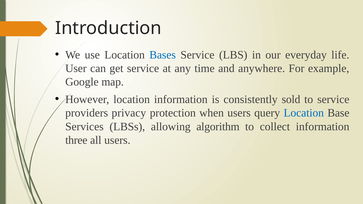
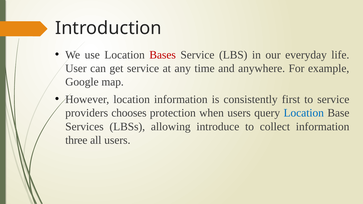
Bases colour: blue -> red (163, 55)
sold: sold -> first (291, 99)
privacy: privacy -> chooses (129, 113)
algorithm: algorithm -> introduce (218, 127)
